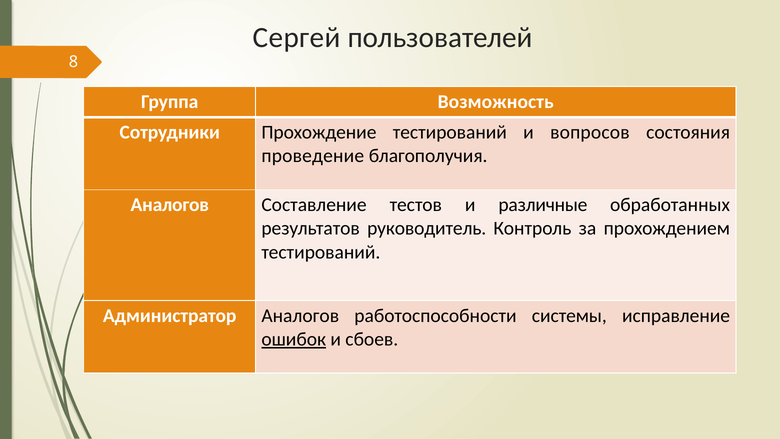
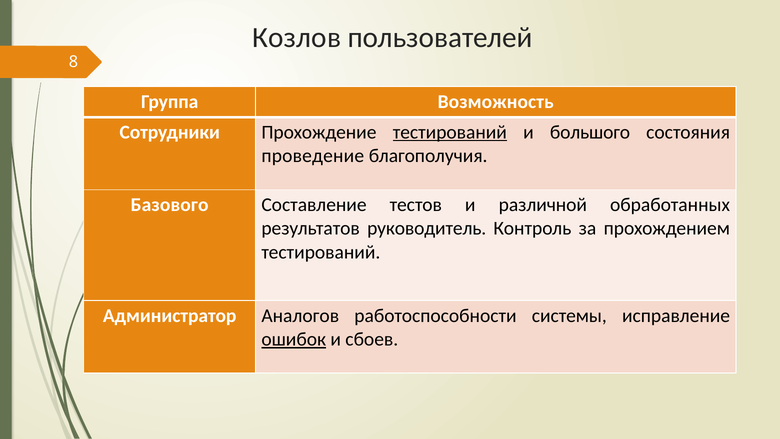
Сергей: Сергей -> Козлов (297, 38)
тестирований underline: none -> present (450, 132)
вопросов: вопросов -> большого (590, 132)
Аналогов: Аналогов -> Базового (170, 205)
различные: различные -> различной (543, 205)
